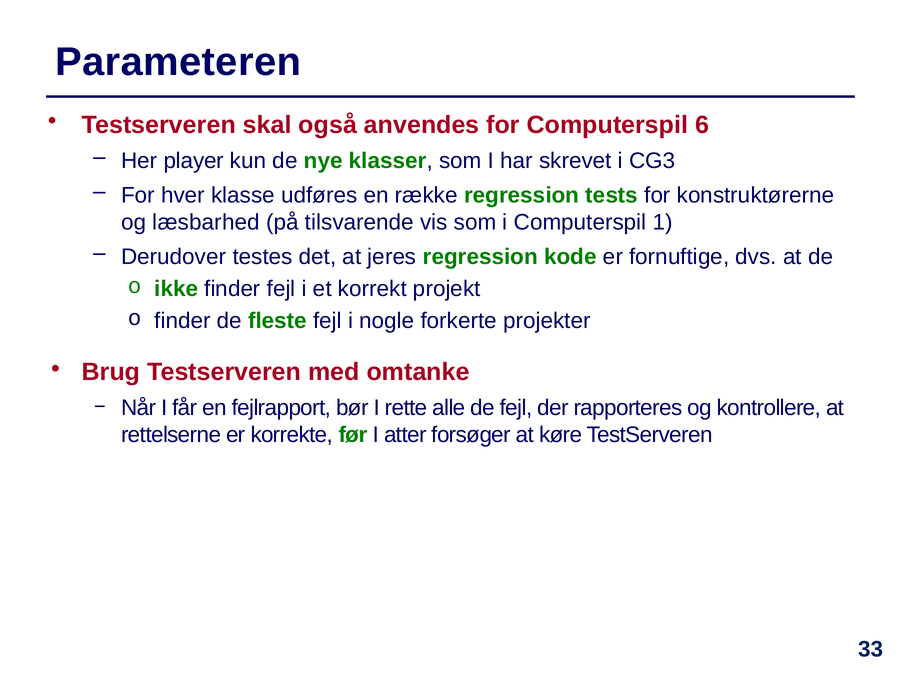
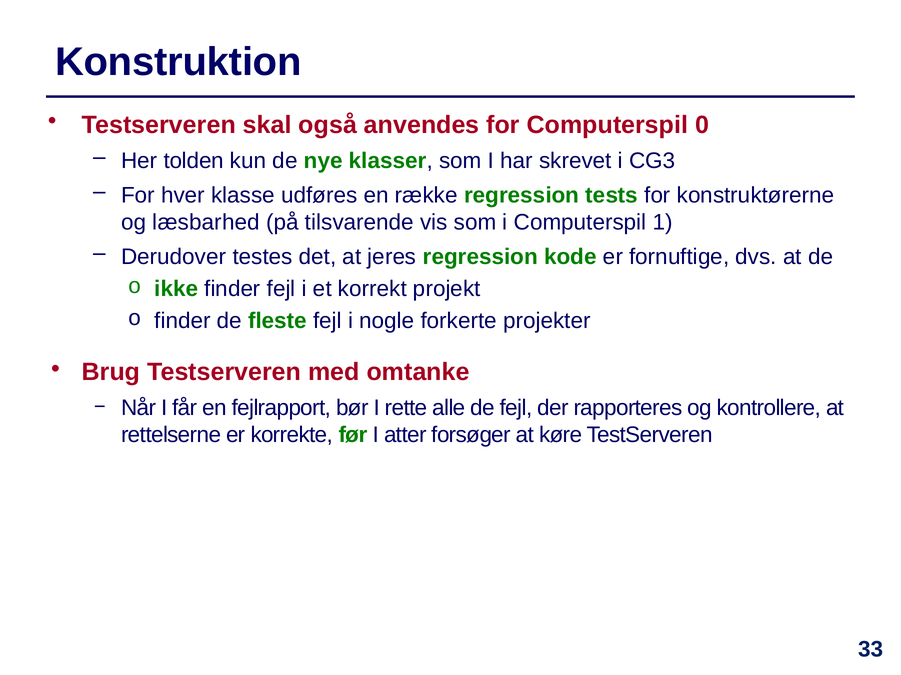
Parameteren: Parameteren -> Konstruktion (178, 62)
6: 6 -> 0 (702, 125)
player: player -> tolden (194, 161)
